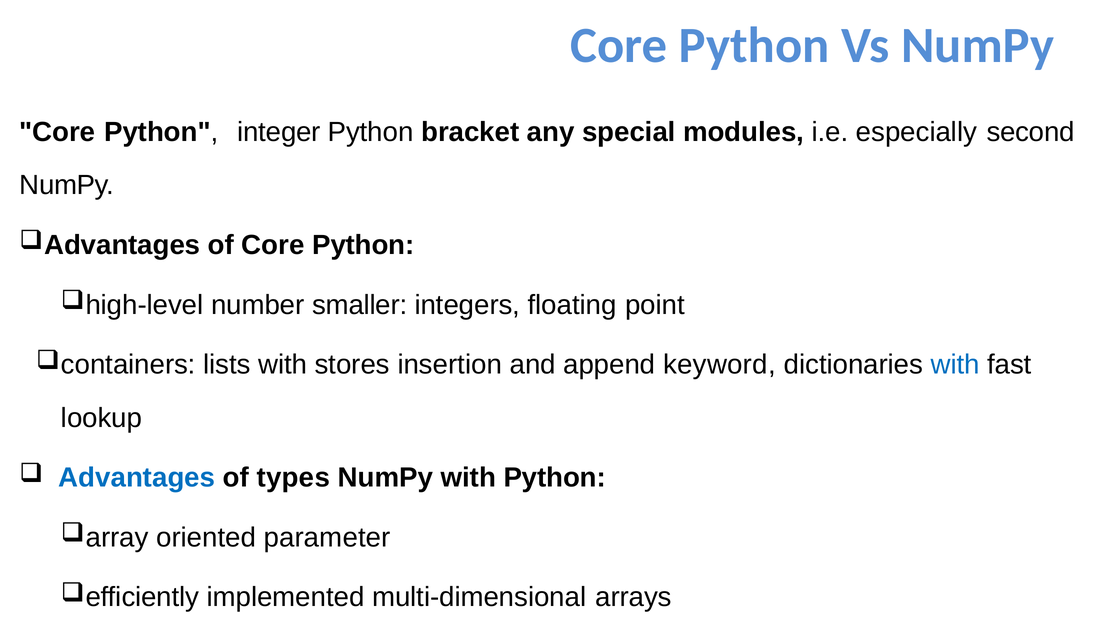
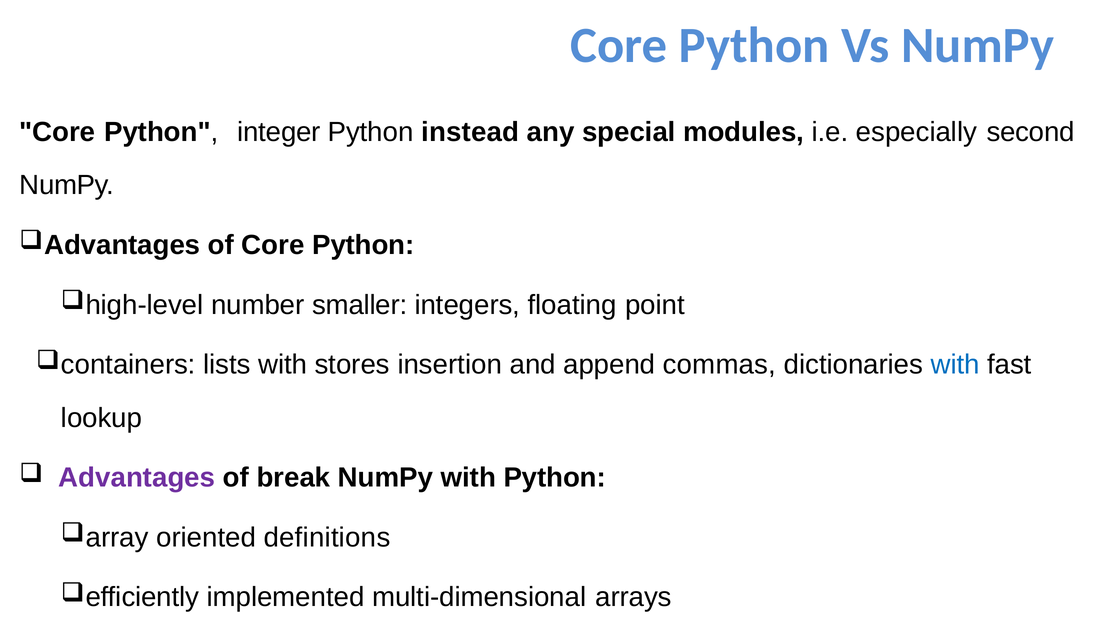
bracket: bracket -> instead (470, 132)
keyword: keyword -> commas (720, 365)
Advantages colour: blue -> purple (137, 477)
types: types -> break (293, 477)
parameter: parameter -> definitions (327, 537)
